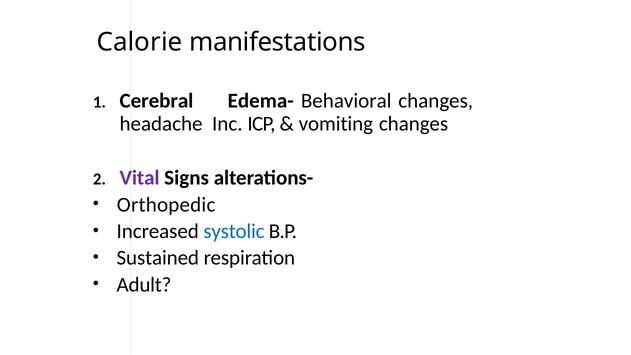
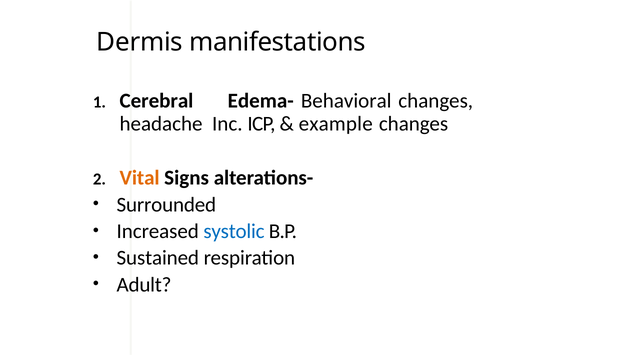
Calorie: Calorie -> Dermis (140, 42)
vomiting: vomiting -> example (336, 124)
Vital colour: purple -> orange (140, 178)
Orthopedic: Orthopedic -> Surrounded (166, 205)
